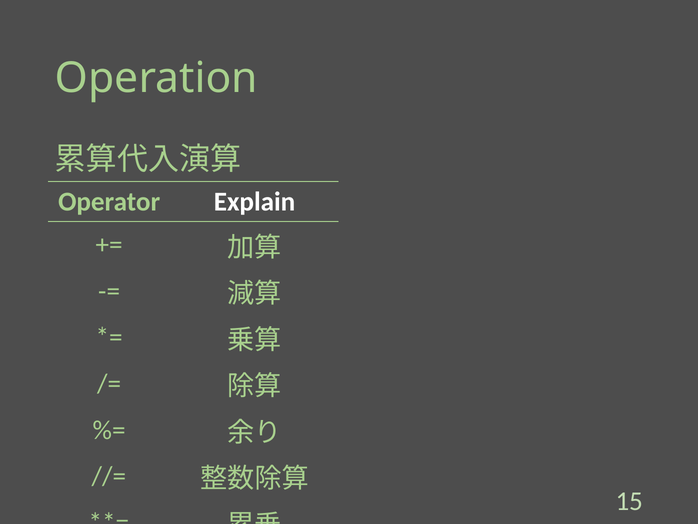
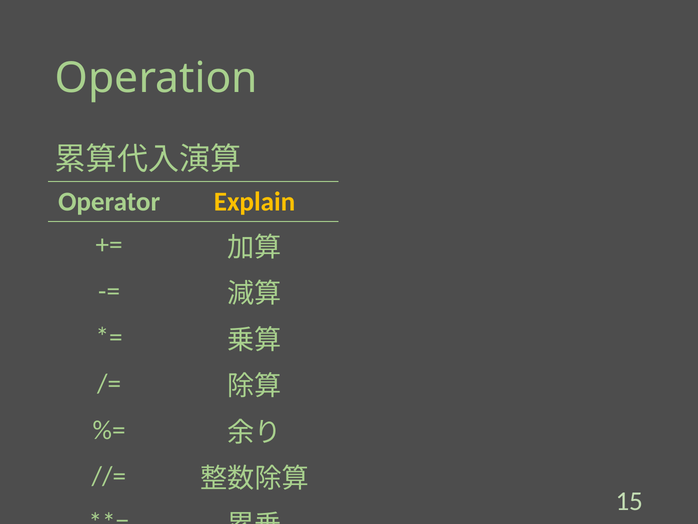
Explain colour: white -> yellow (255, 202)
